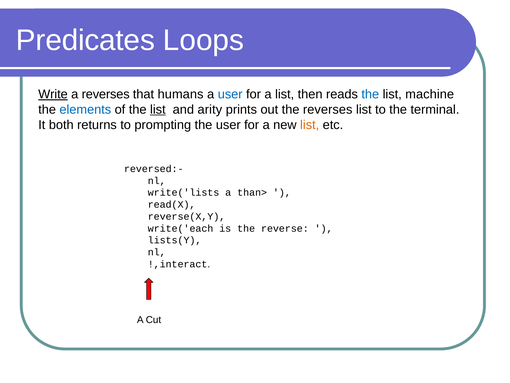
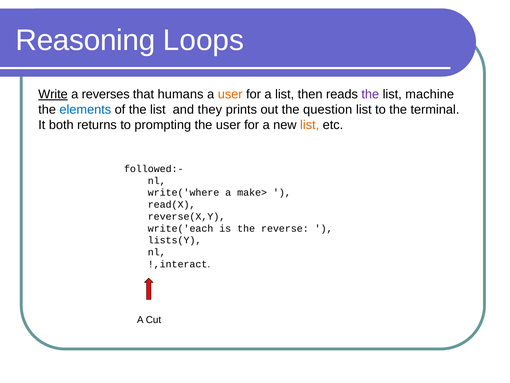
Predicates: Predicates -> Reasoning (85, 40)
user colour: blue -> orange (230, 94)
the colour: blue -> purple (370, 94)
list underline: present -> none (158, 109)
arity: arity -> they (210, 109)
the reverses: reverses -> question (328, 109)
reversed:-: reversed:- -> followed:- (154, 169)
write('lists: write('lists -> write('where (184, 192)
than>: than> -> make> (252, 192)
